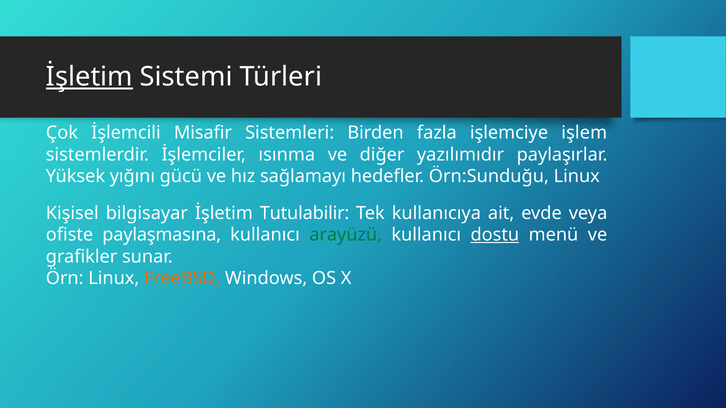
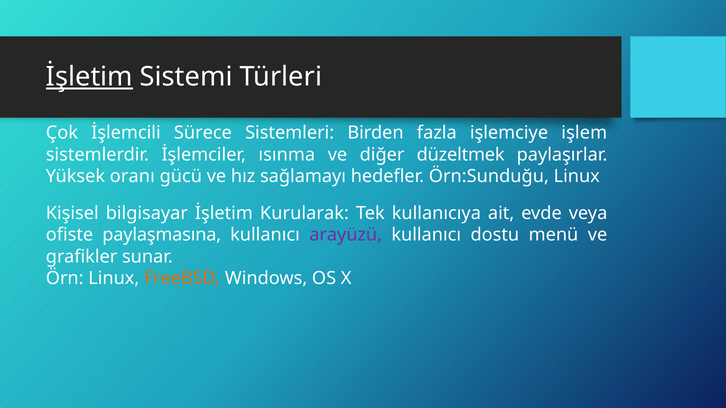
Misafir: Misafir -> Sürece (203, 133)
yazılımıdır: yazılımıdır -> düzeltmek (461, 155)
yığını: yığını -> oranı (132, 176)
Tutulabilir: Tutulabilir -> Kurularak (304, 213)
arayüzü colour: green -> purple (346, 235)
dostu underline: present -> none (495, 235)
